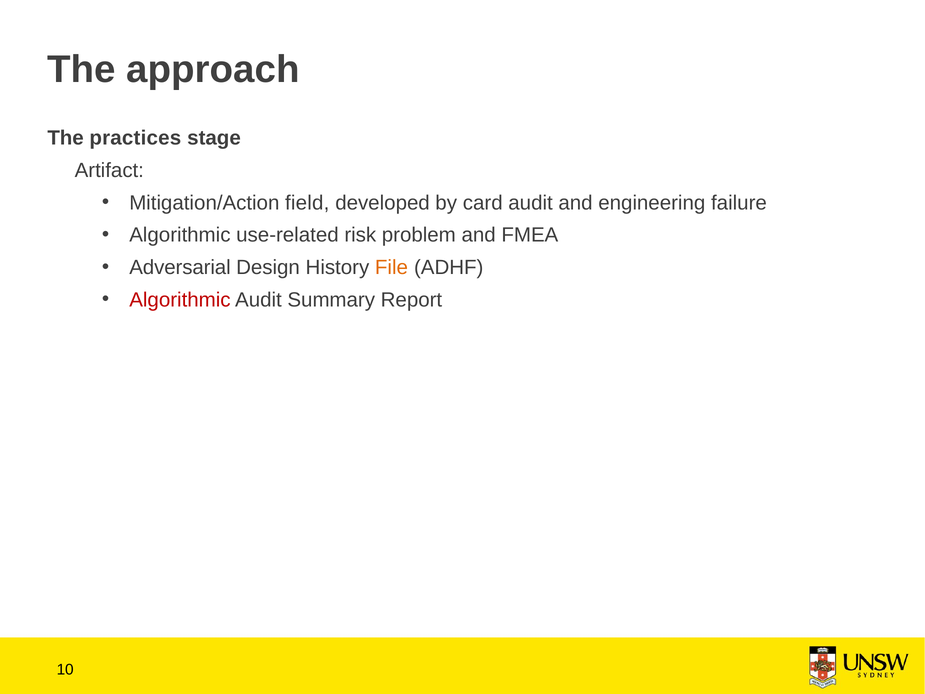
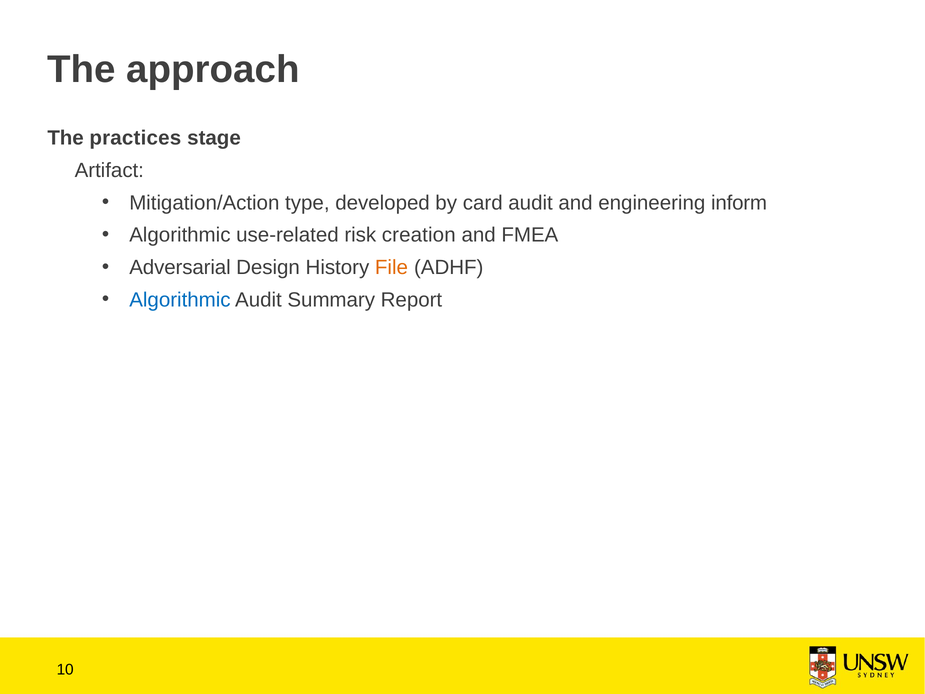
field: field -> type (307, 203)
failure: failure -> inform (739, 203)
problem: problem -> creation (419, 235)
Algorithmic colour: red -> blue (180, 300)
